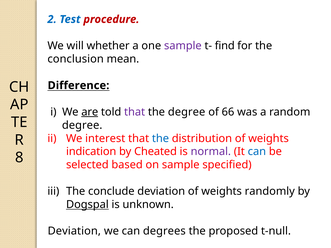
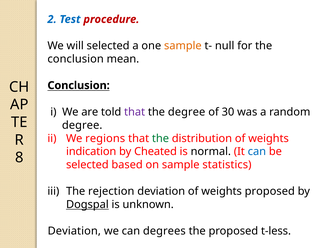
will whether: whether -> selected (108, 46)
sample colour: purple -> orange (183, 46)
find: find -> null (225, 46)
Difference: Difference -> Conclusion (79, 86)
are underline: present -> none (90, 112)
66: 66 -> 30 (228, 112)
interest: interest -> regions (105, 139)
the colour: blue -> green (161, 139)
normal colour: purple -> black (211, 152)
specified: specified -> statistics (227, 165)
conclude: conclude -> rejection (111, 191)
weights randomly: randomly -> proposed (270, 191)
t-null: t-null -> t-less (276, 231)
